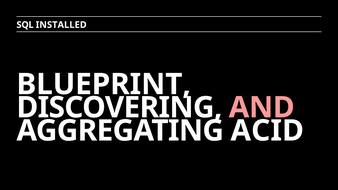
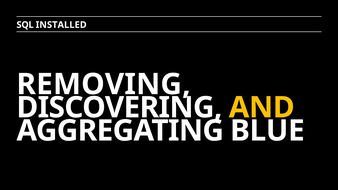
BLUEPRINT: BLUEPRINT -> REMOVING (104, 84)
AND colour: pink -> yellow (262, 107)
ACID: ACID -> BLUE (267, 131)
